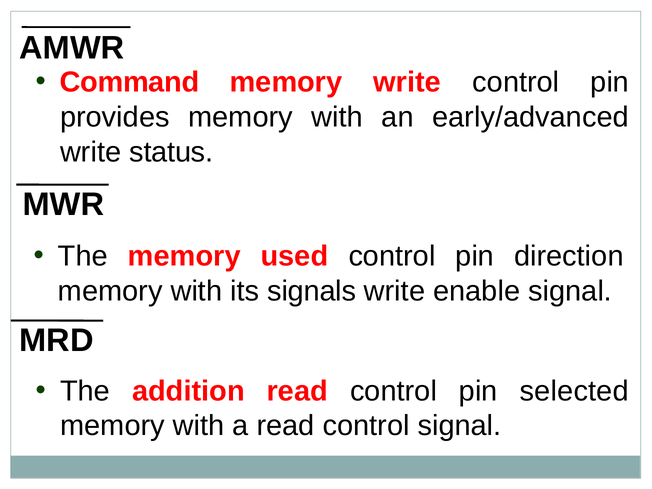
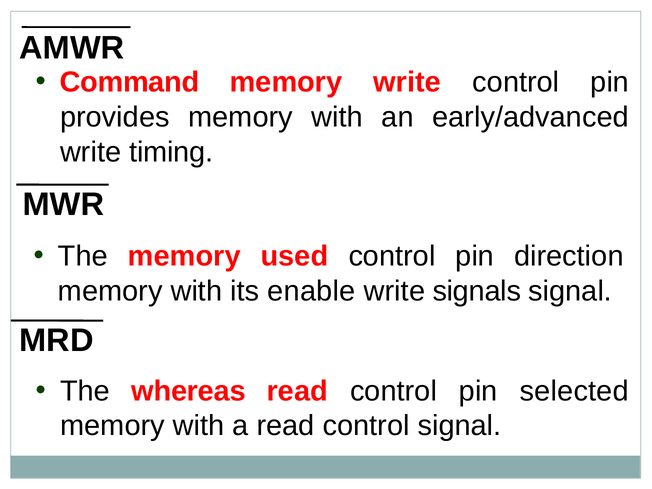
status: status -> timing (171, 152)
signals: signals -> enable (311, 291)
enable: enable -> signals (477, 291)
addition: addition -> whereas (189, 391)
